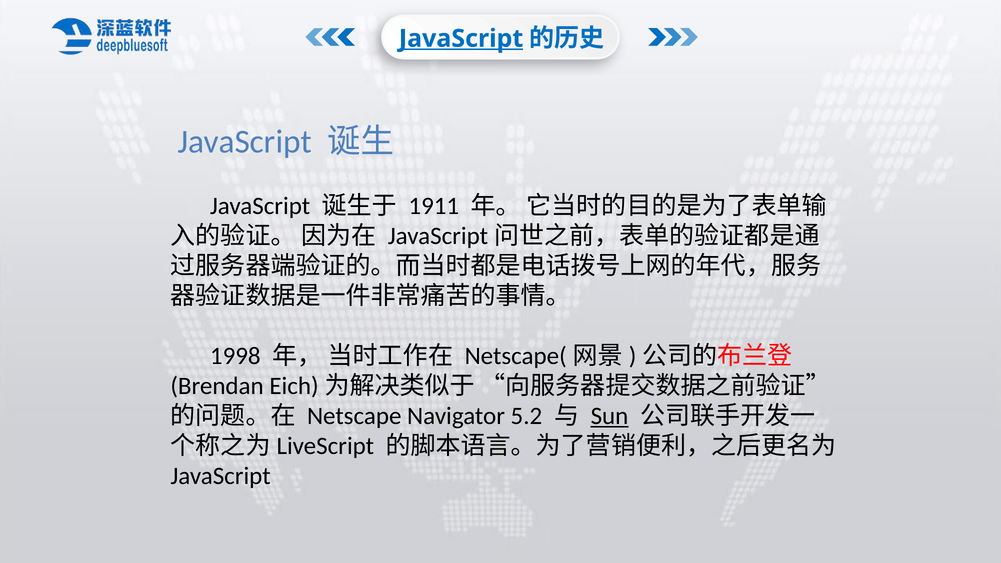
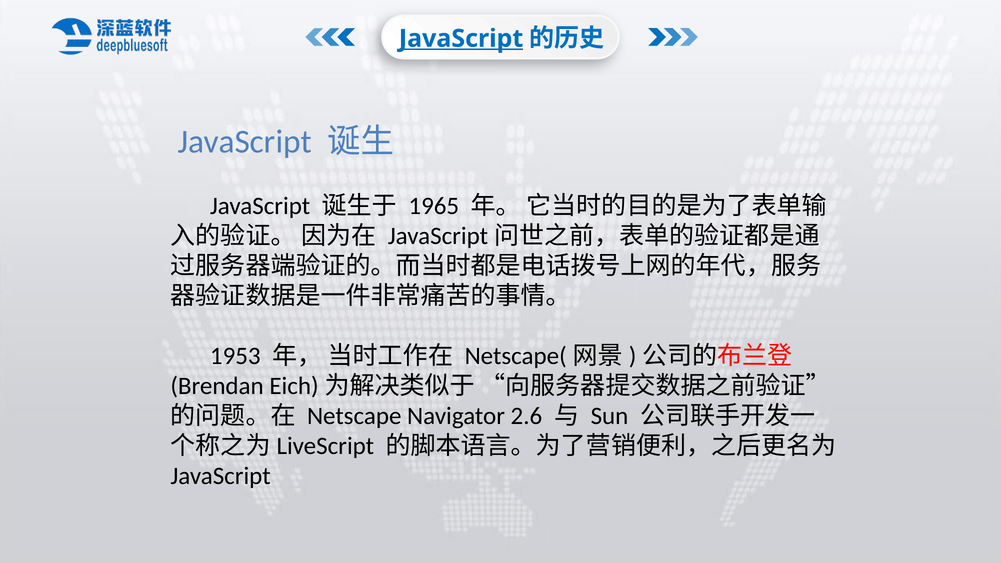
1911: 1911 -> 1965 (434, 206)
1998: 1998 -> 1953 (235, 356)
5.2: 5.2 -> 2.6 (526, 416)
Sun underline: present -> none (610, 416)
